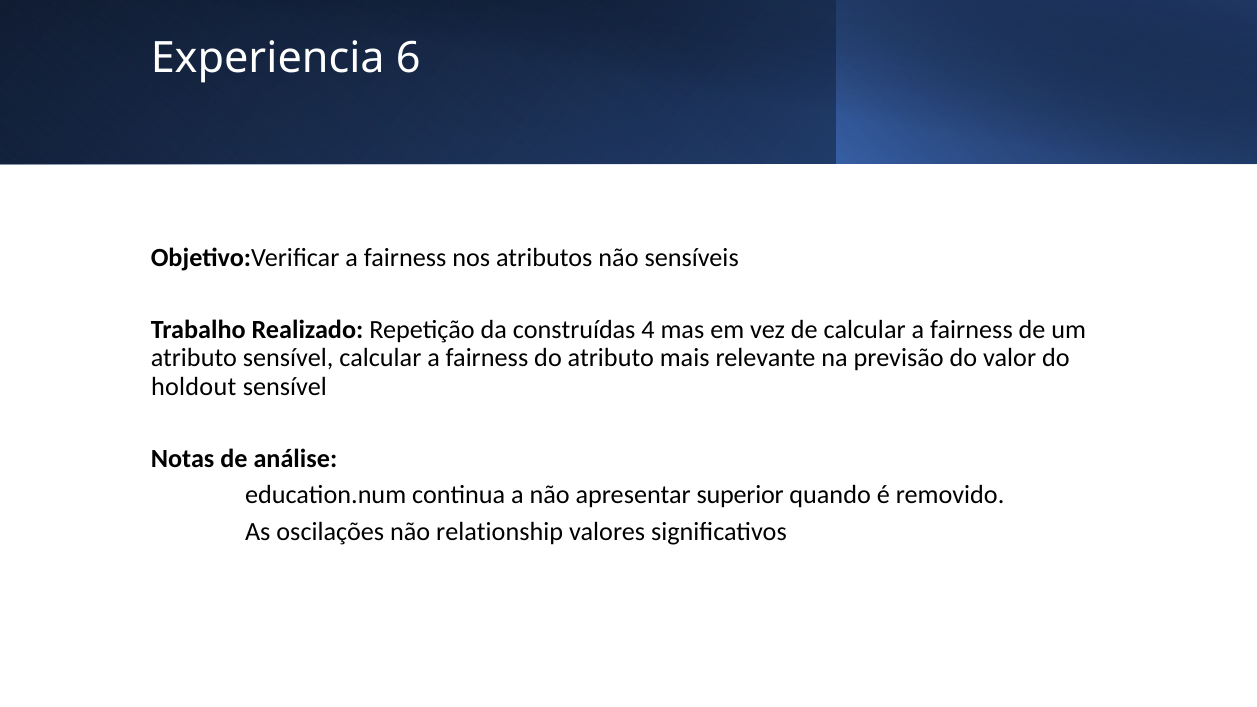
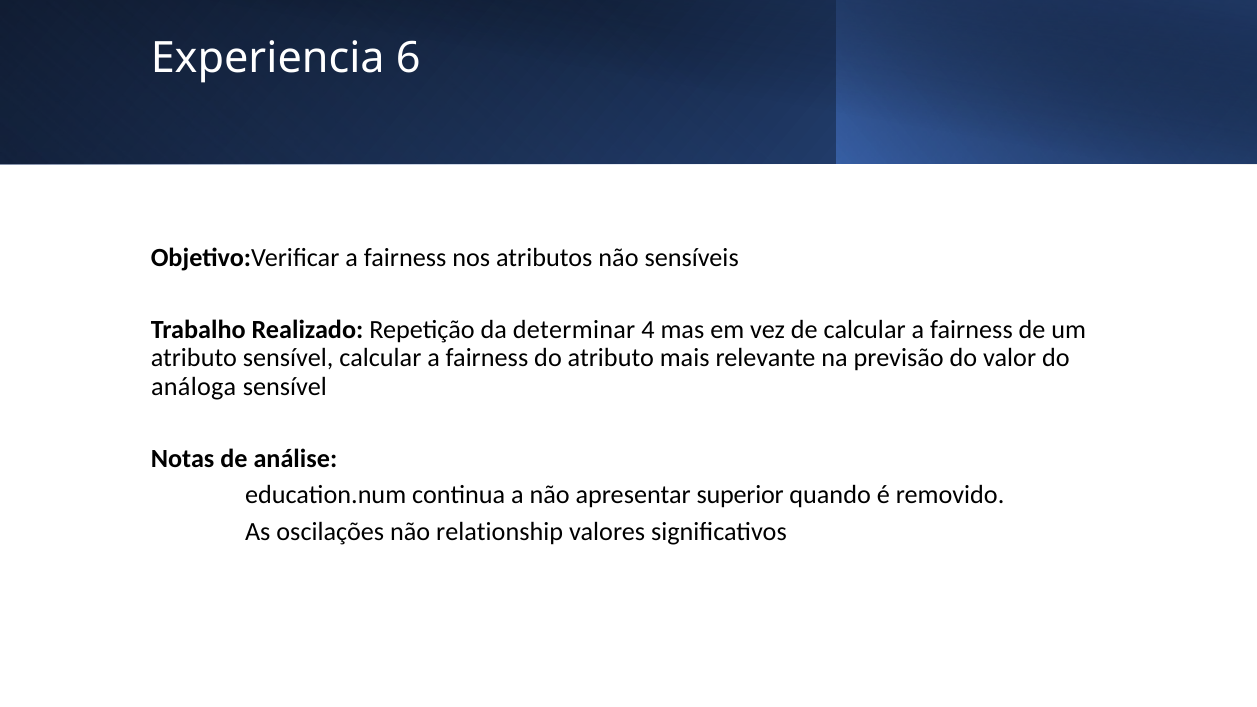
construídas: construídas -> determinar (574, 330)
holdout: holdout -> análoga (194, 387)
